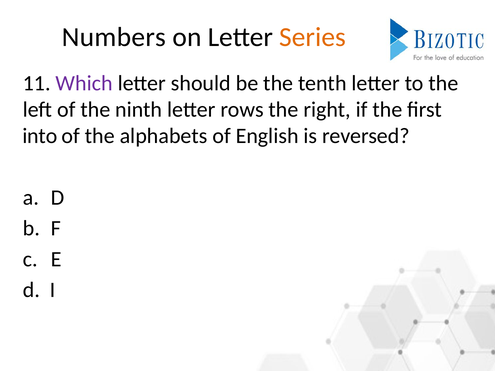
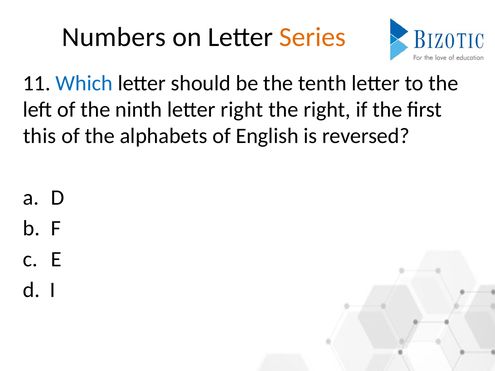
Which colour: purple -> blue (84, 83)
letter rows: rows -> right (242, 110)
into: into -> this (40, 136)
